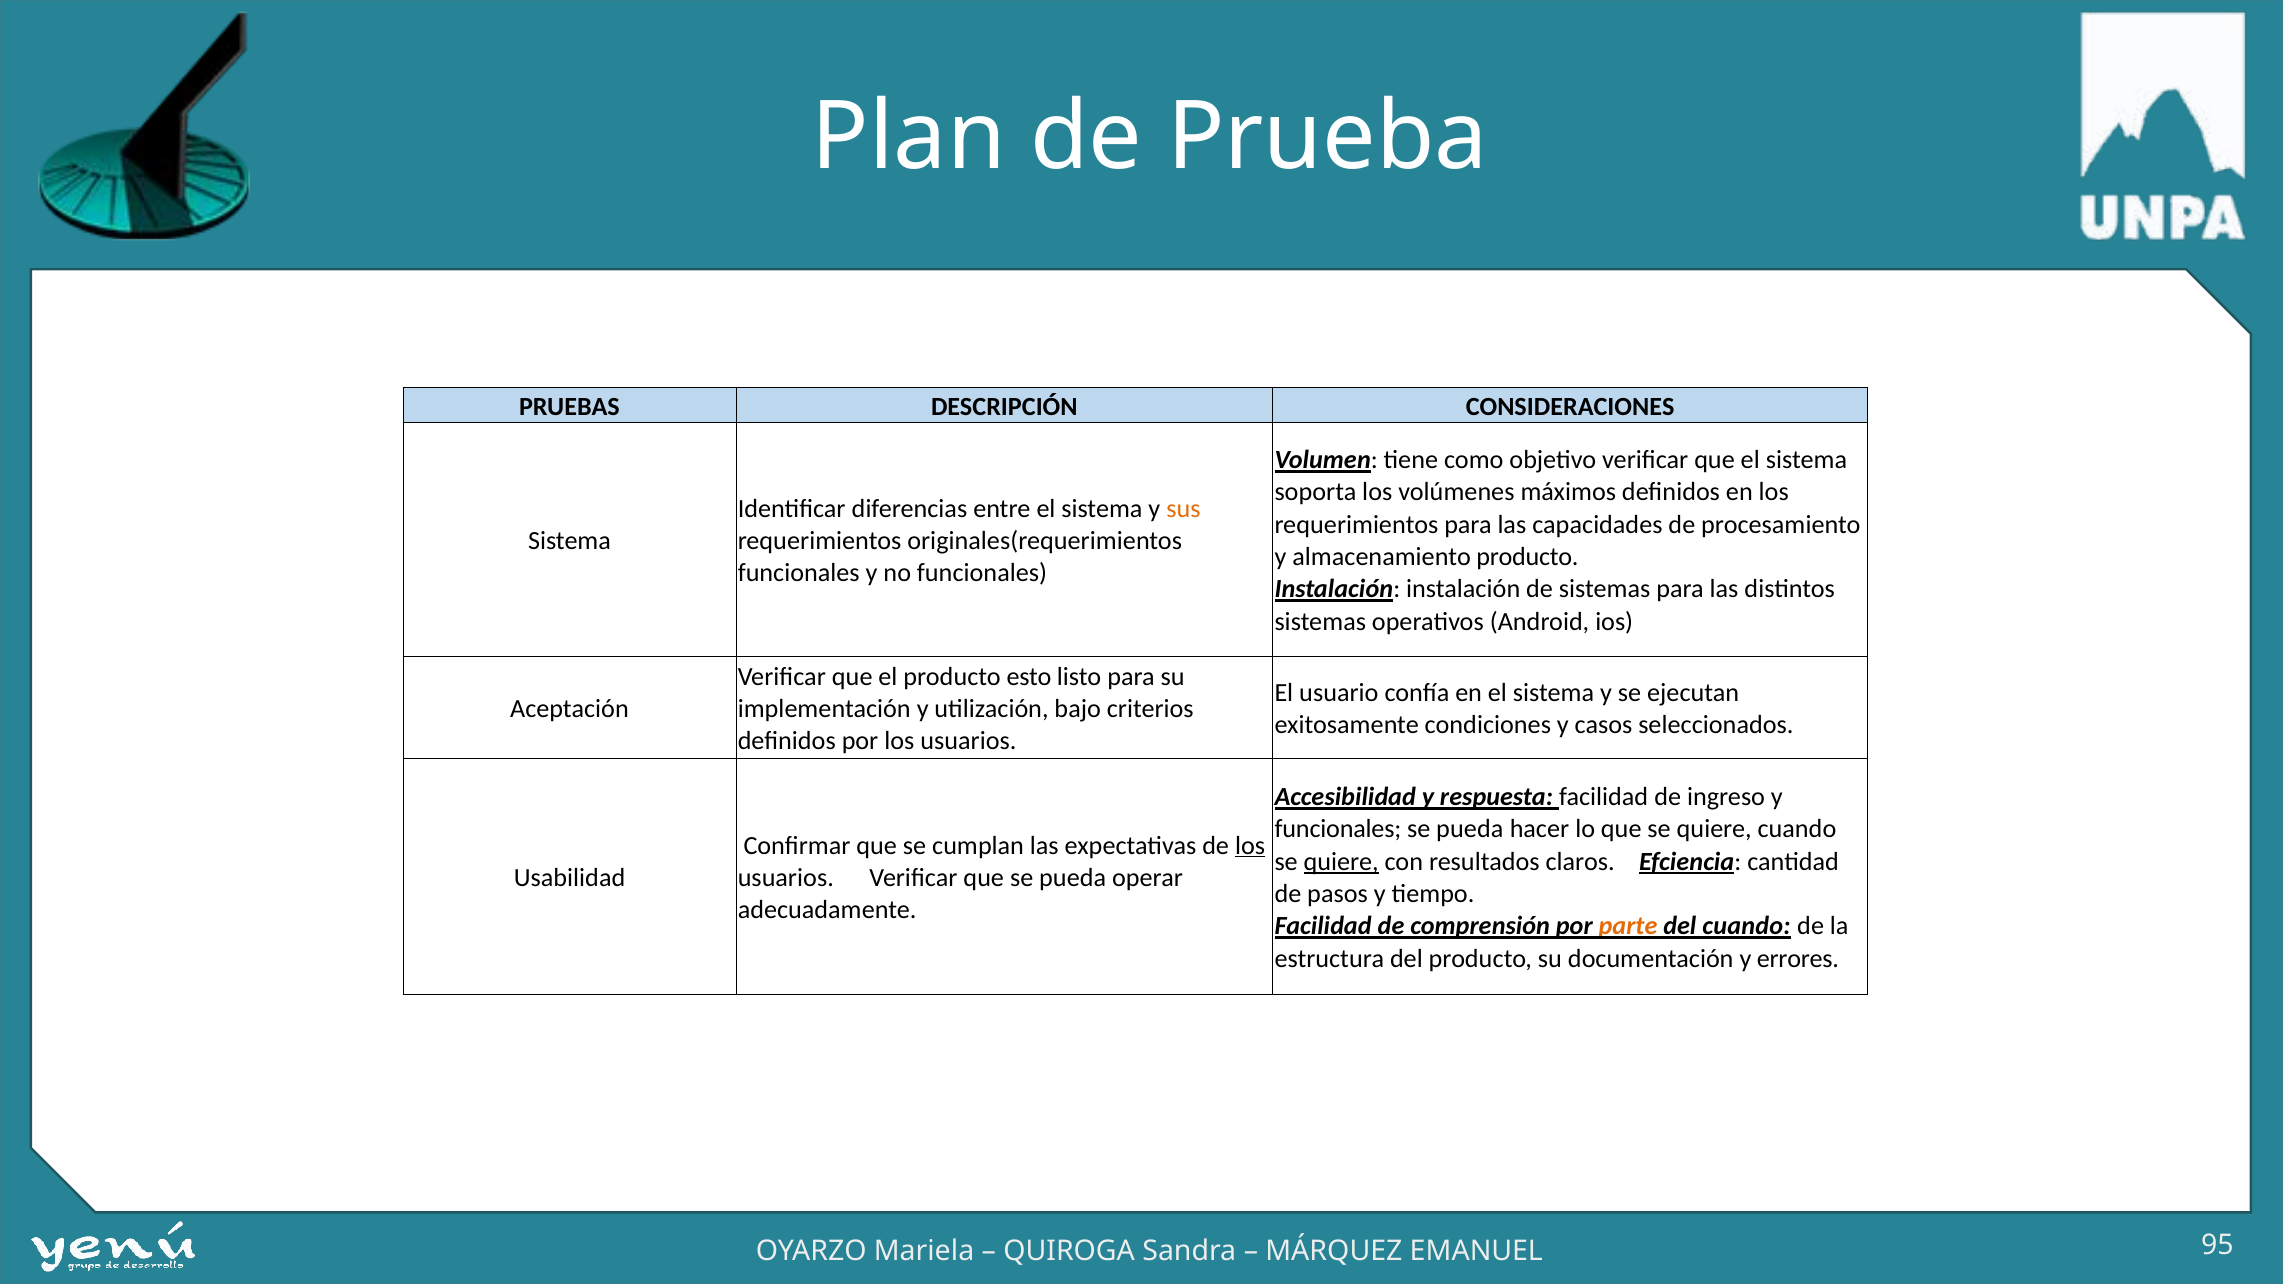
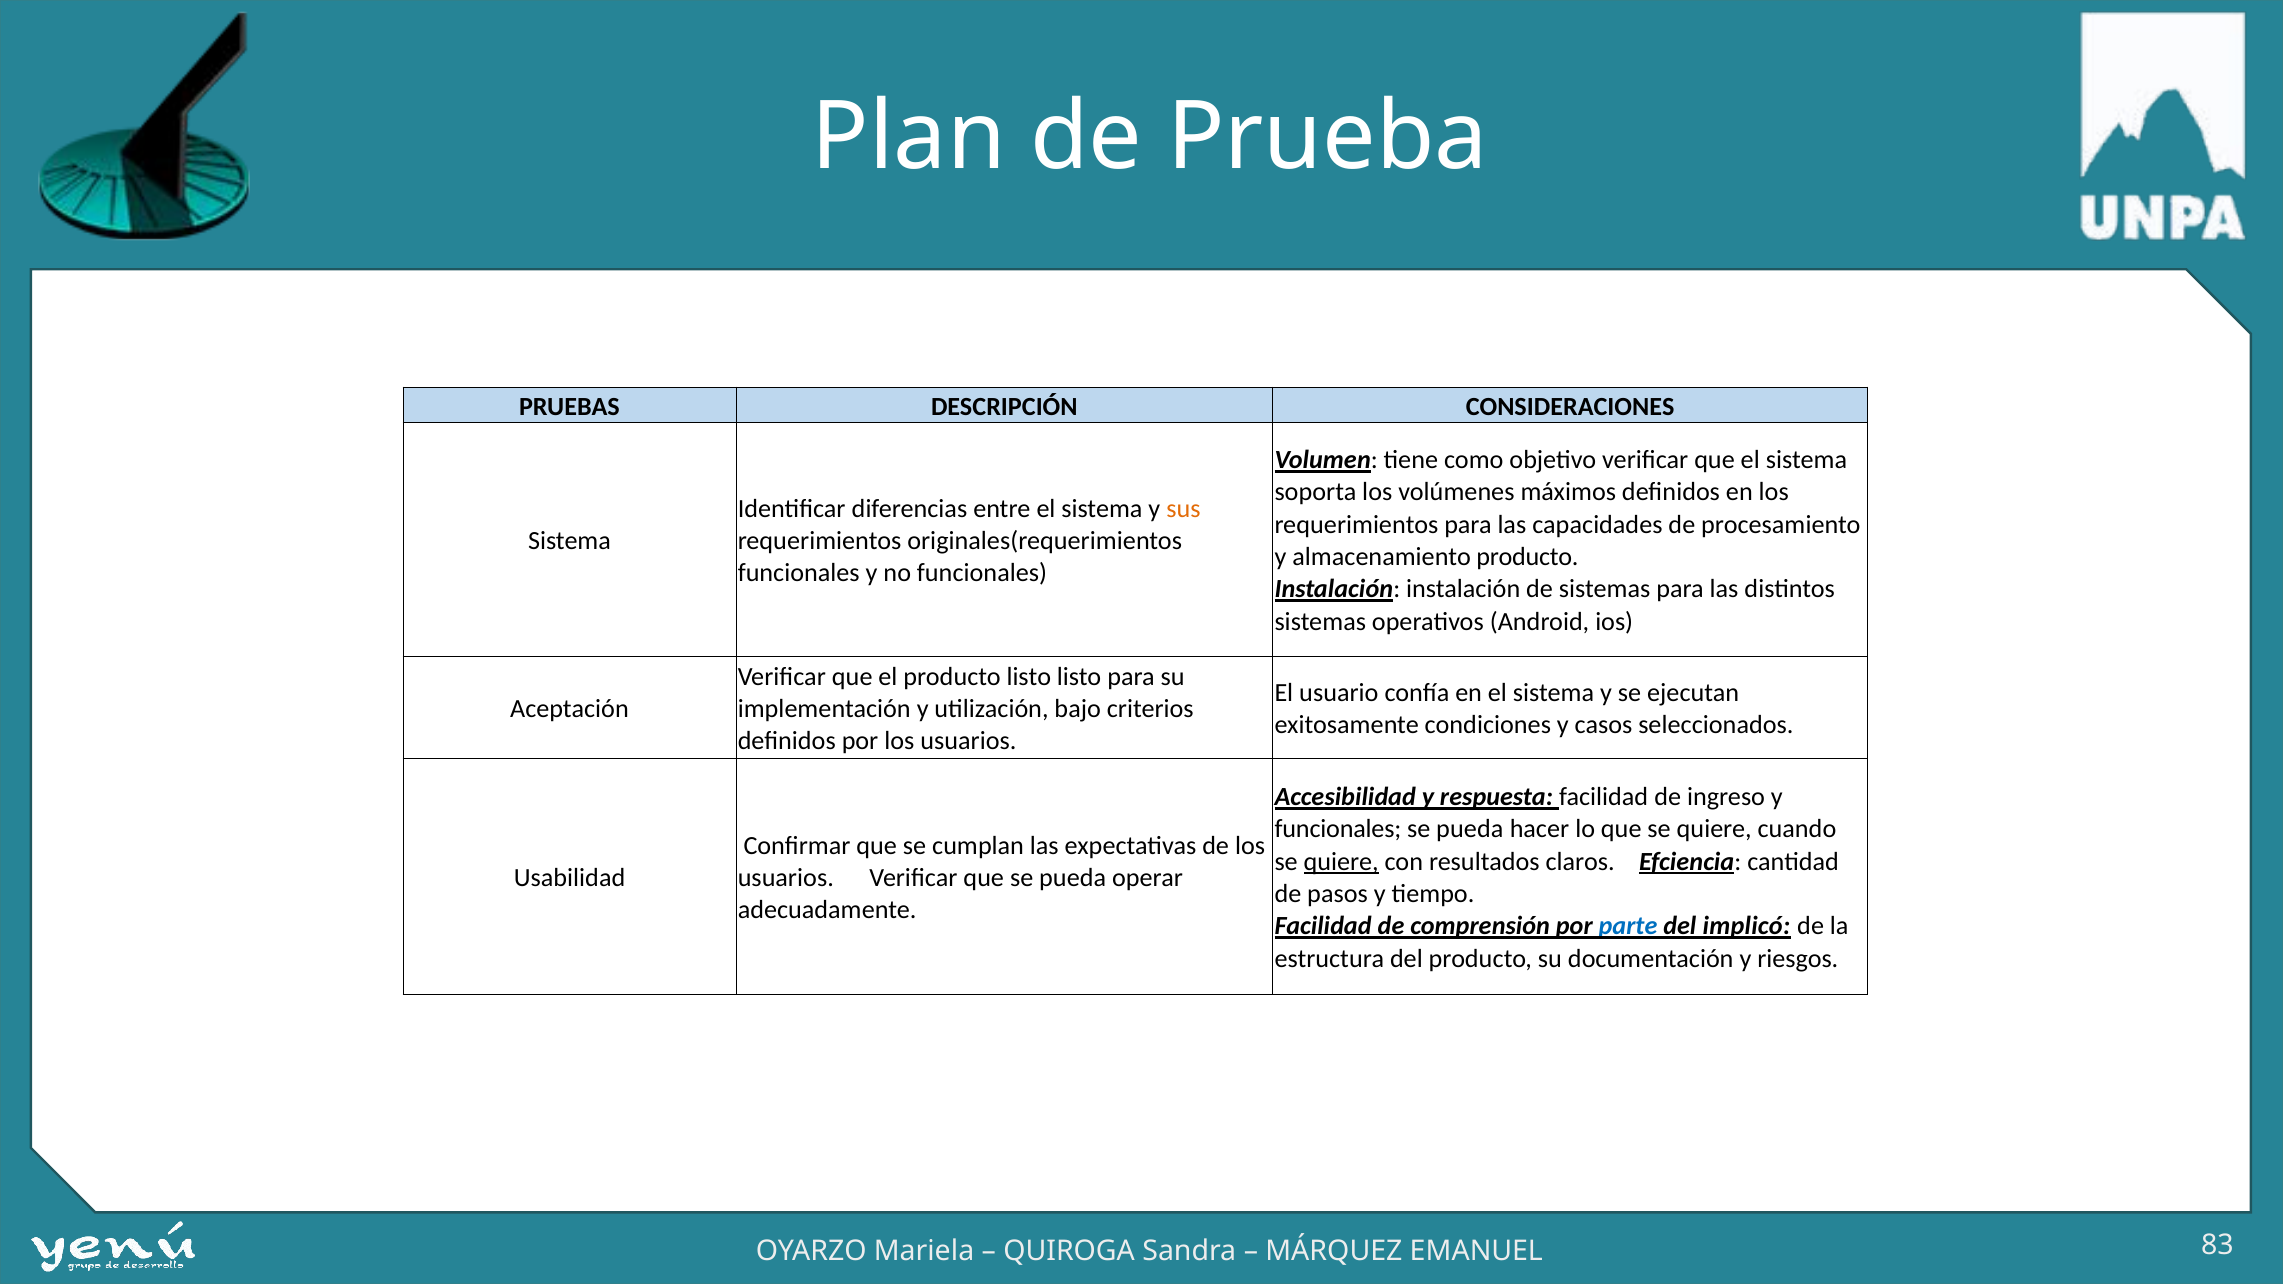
producto esto: esto -> listo (1029, 677)
los underline: present -> none (1250, 846)
parte colour: orange -> blue (1628, 926)
del cuando: cuando -> implicó (1746, 926)
errores: errores -> riesgos (1798, 959)
95: 95 -> 83 (2218, 1246)
